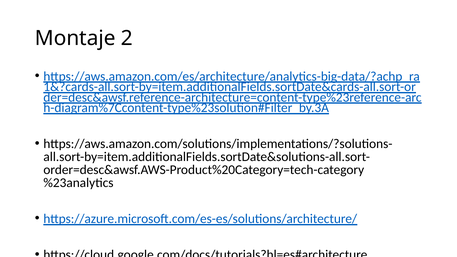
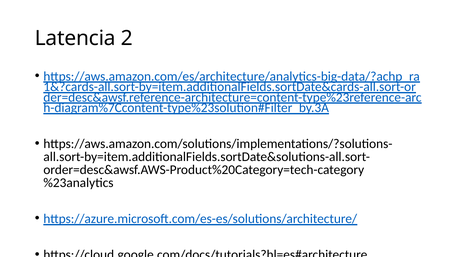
Montaje: Montaje -> Latencia (75, 38)
